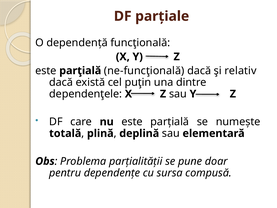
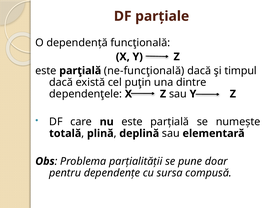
relativ: relativ -> timpul (241, 71)
